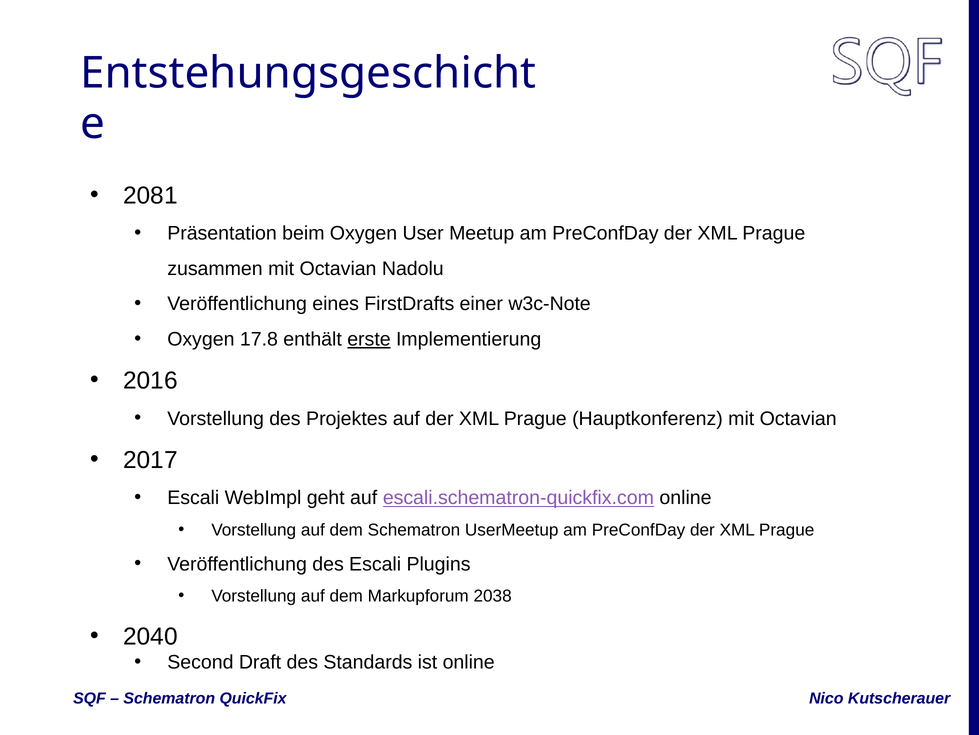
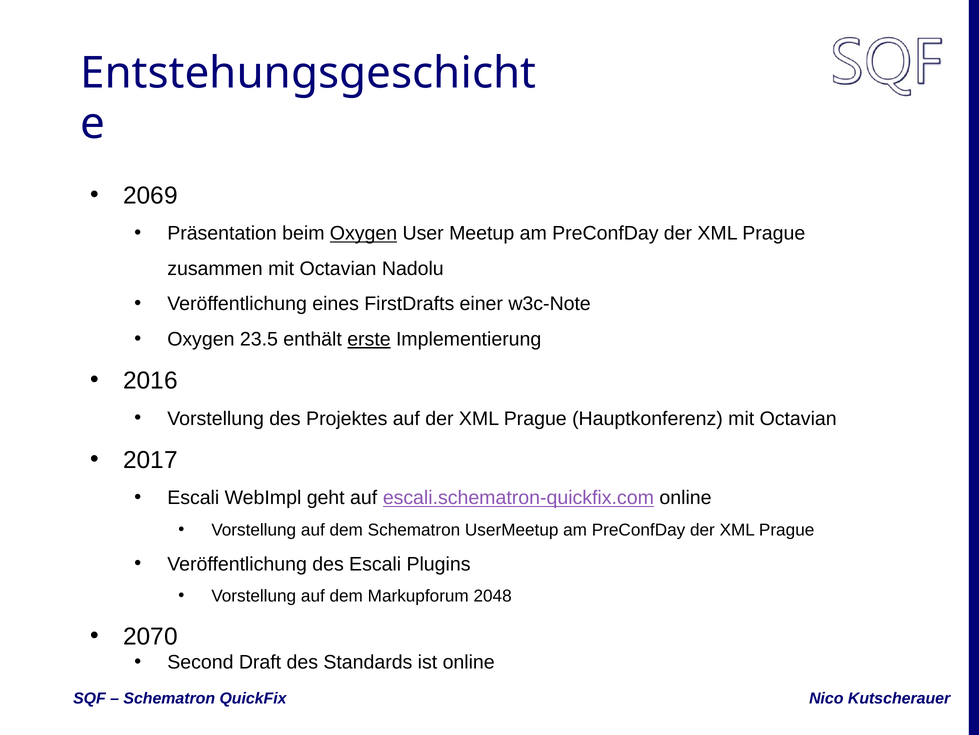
2081: 2081 -> 2069 (150, 195)
Oxygen underline: none -> present (364, 233)
17.8: 17.8 -> 23.5 (259, 339)
2038: 2038 -> 2048 (493, 596)
2040: 2040 -> 2070 (150, 636)
